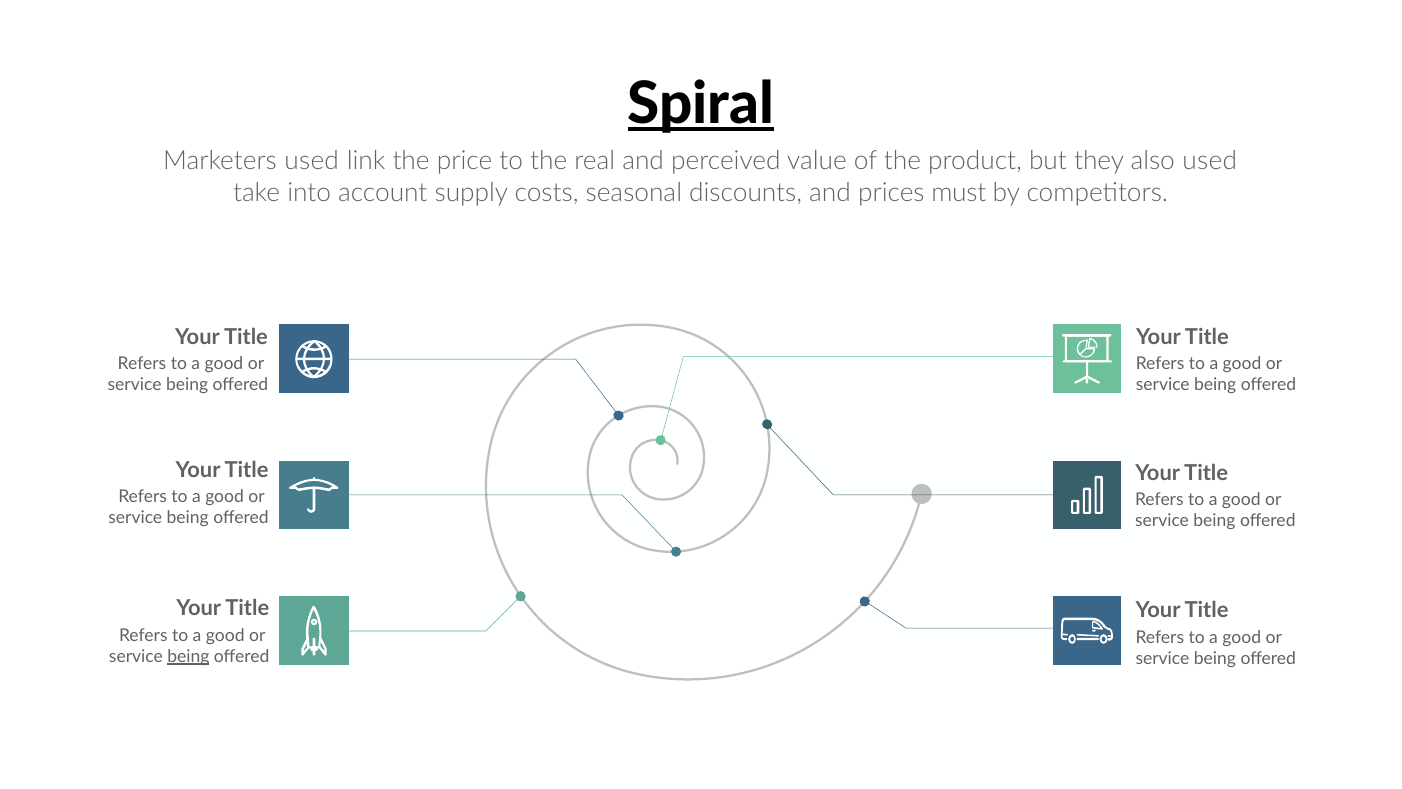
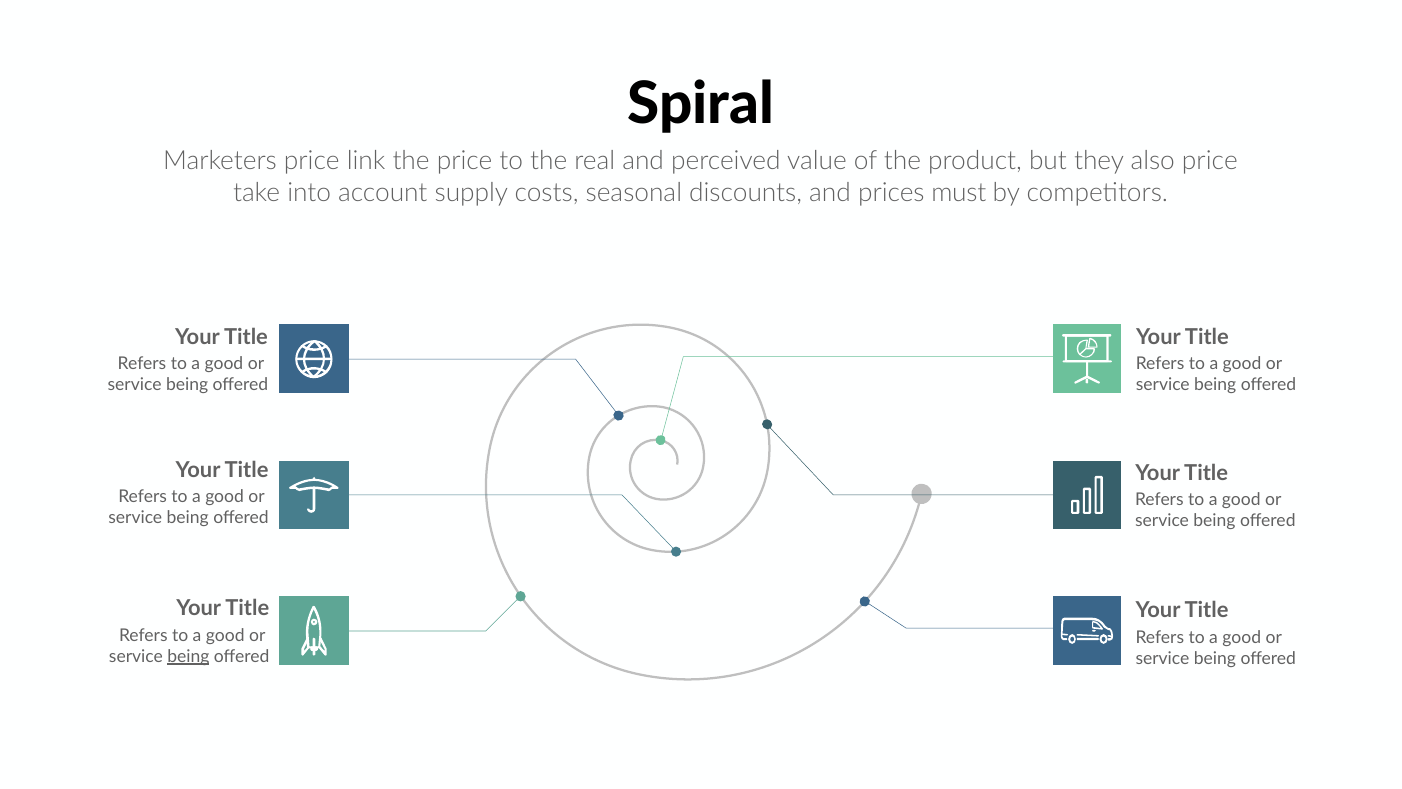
Spiral underline: present -> none (701, 104)
Marketers used: used -> price (312, 161)
also used: used -> price (1210, 161)
